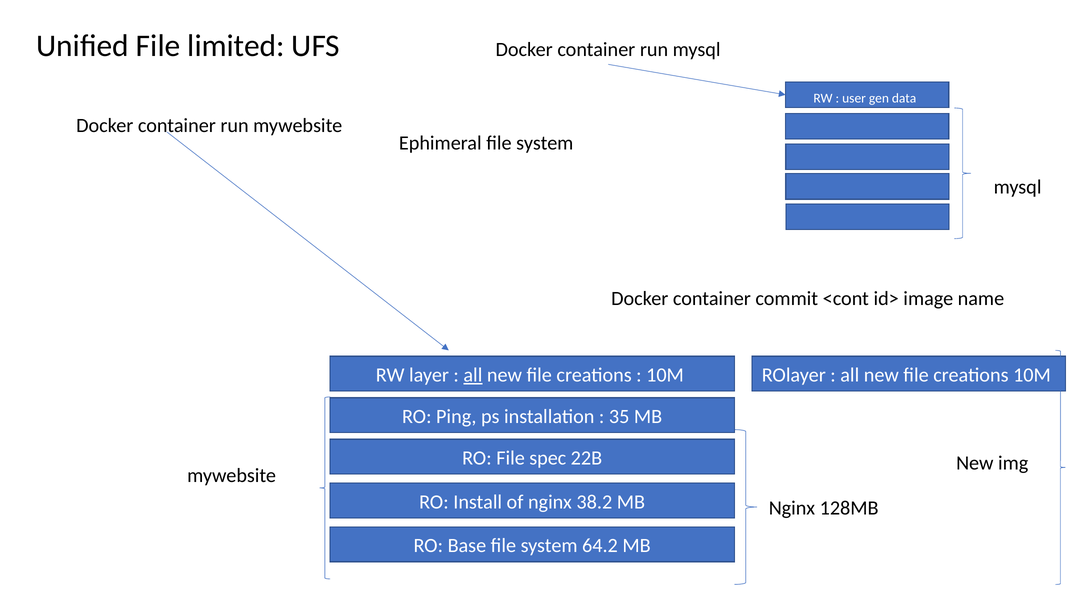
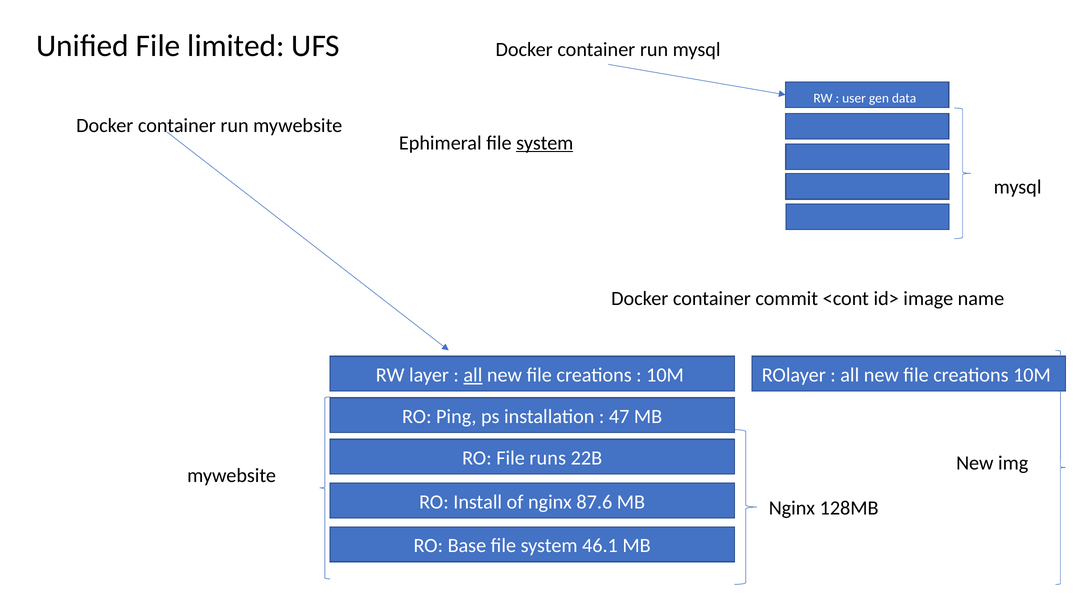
system underline: none -> present (545, 143)
35: 35 -> 47 (619, 417)
spec: spec -> runs (548, 458)
38.2: 38.2 -> 87.6 (594, 502)
64.2: 64.2 -> 46.1 (600, 546)
